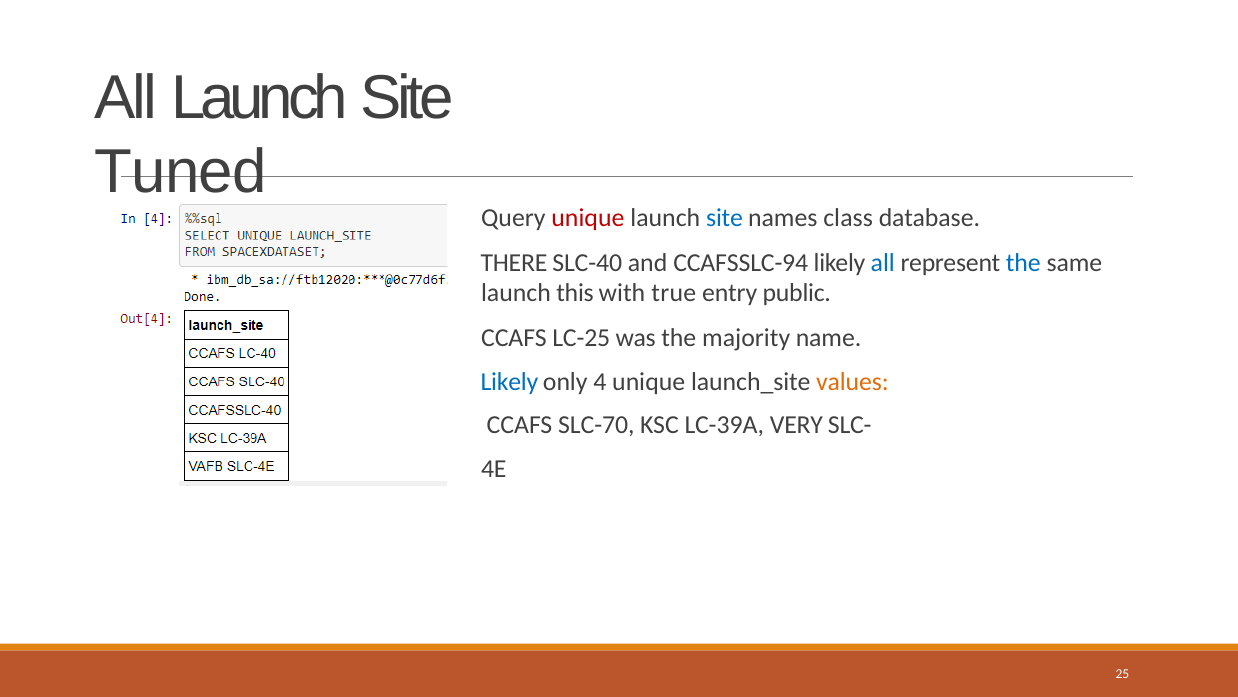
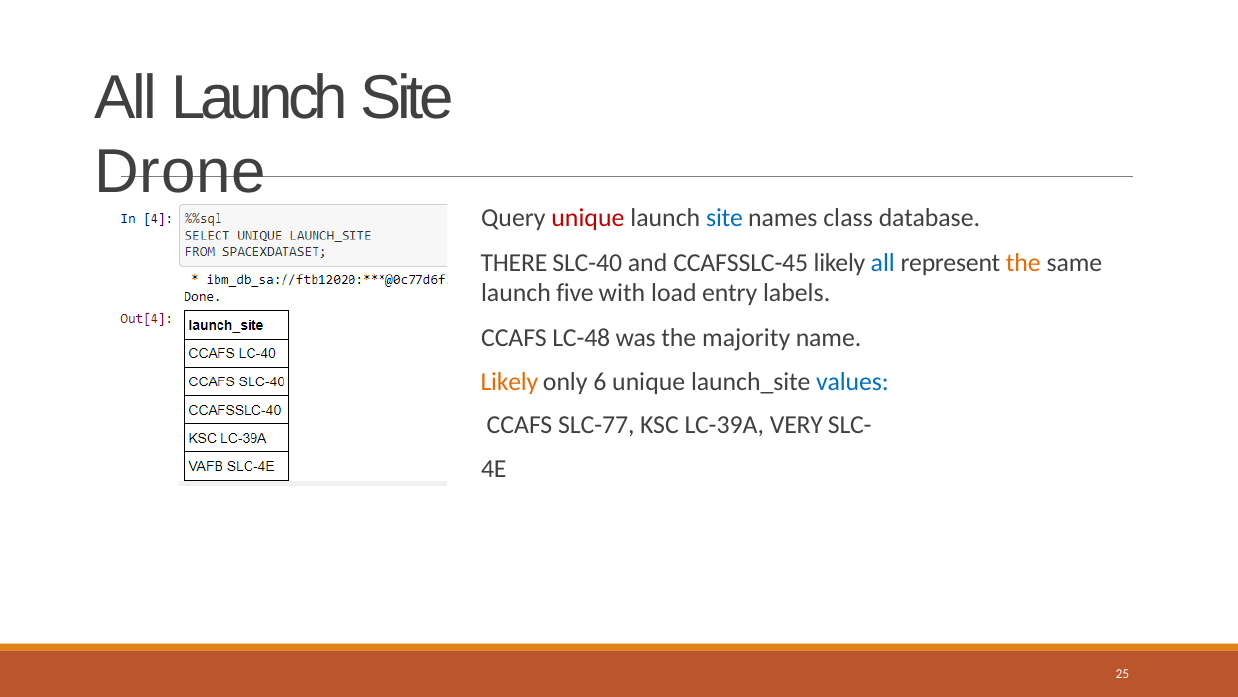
Tuned: Tuned -> Drone (180, 172)
CCAFSSLC-94: CCAFSSLC-94 -> CCAFSSLC-45 (741, 263)
the colour: blue -> orange (1023, 263)
this: this -> five (575, 293)
true: true -> load (674, 293)
public: public -> labels (797, 293)
LC-25: LC-25 -> LC-48 (581, 338)
Likely colour: blue -> orange (509, 381)
4: 4 -> 6 (600, 381)
values colour: orange -> blue (852, 381)
SLC-70: SLC-70 -> SLC-77 (596, 425)
